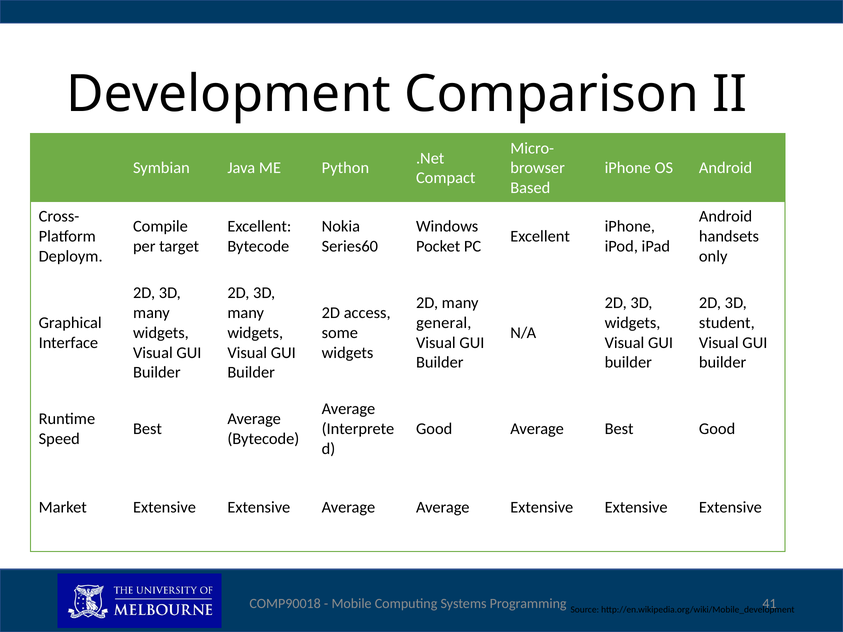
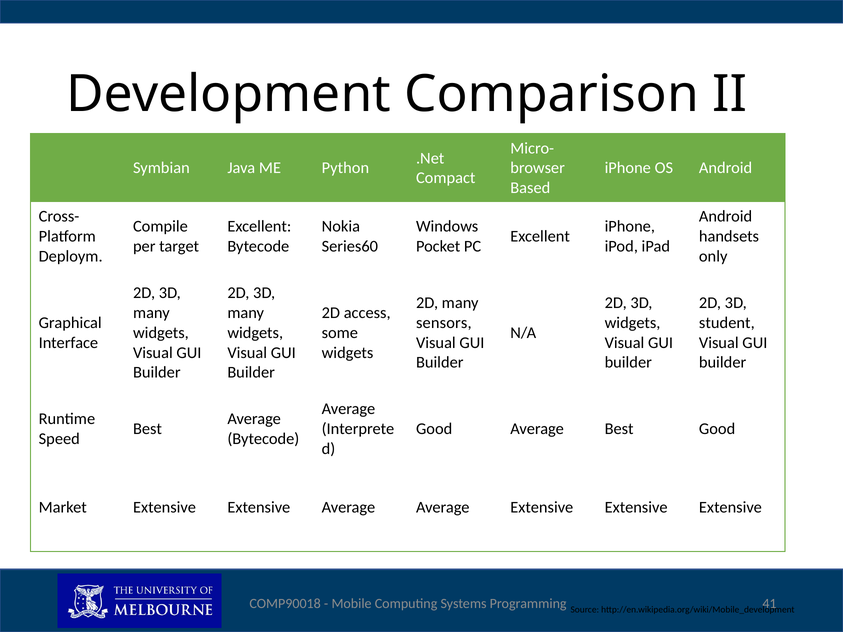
general: general -> sensors (444, 323)
